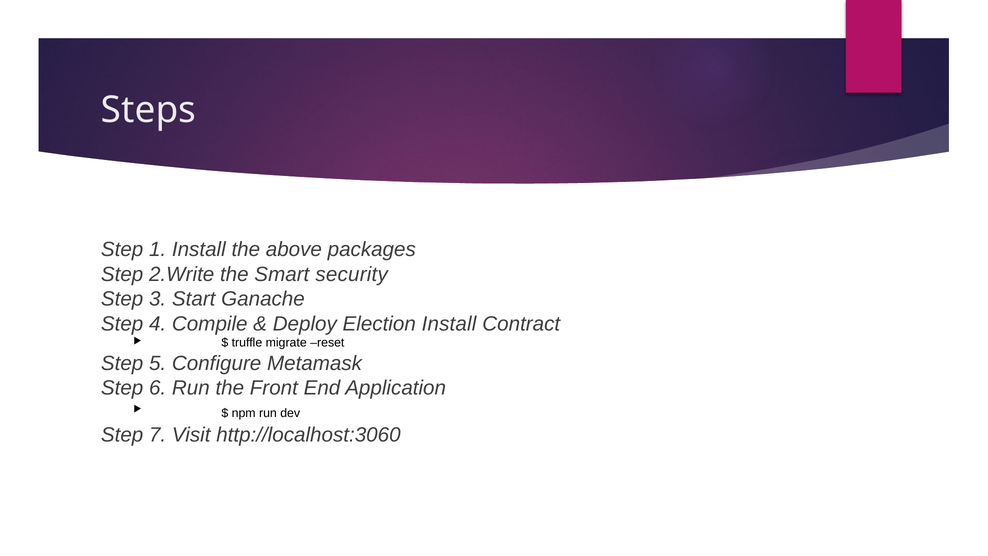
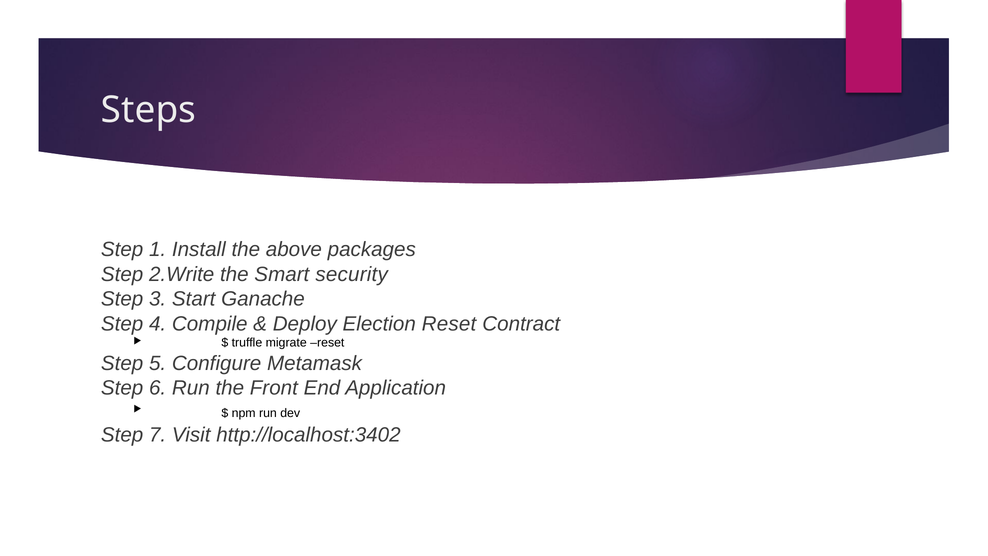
Election Install: Install -> Reset (449, 324)
http://localhost:3060: http://localhost:3060 -> http://localhost:3402 (308, 435)
